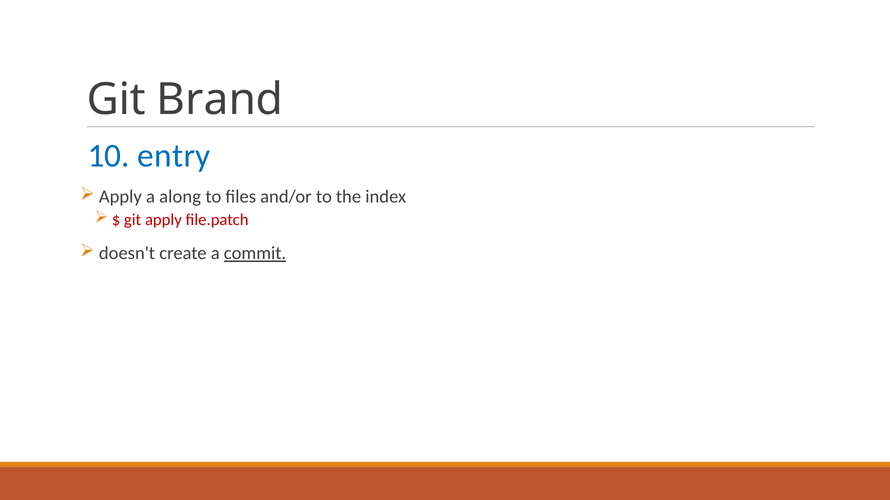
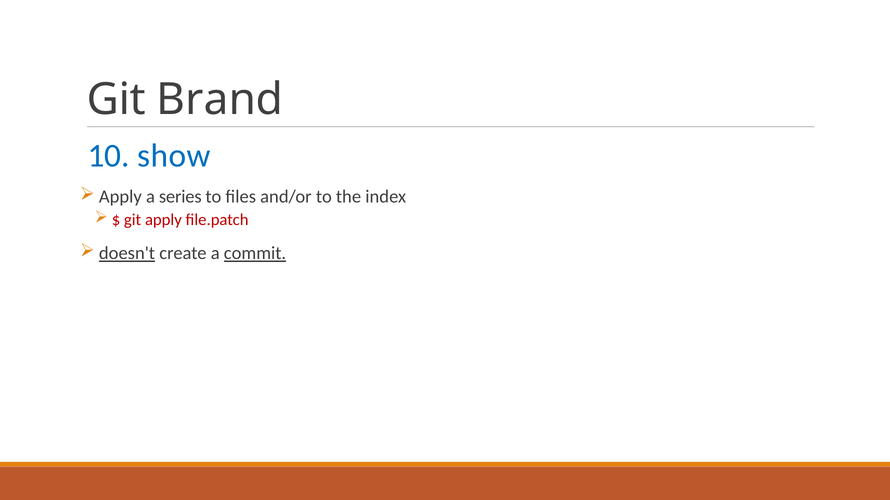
entry: entry -> show (174, 156)
along: along -> series (180, 197)
doesn't underline: none -> present (127, 254)
